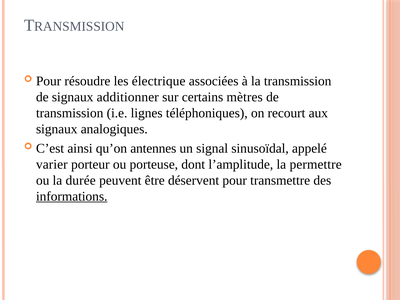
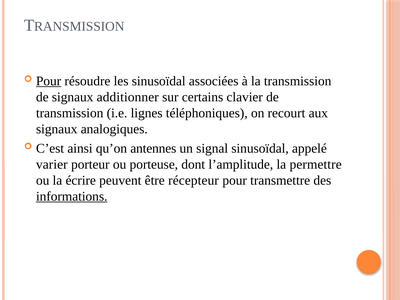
Pour underline: none -> present (49, 81)
les électrique: électrique -> sinusoïdal (159, 81)
mètres: mètres -> clavier (245, 97)
durée: durée -> écrire (81, 180)
déservent: déservent -> récepteur (194, 180)
